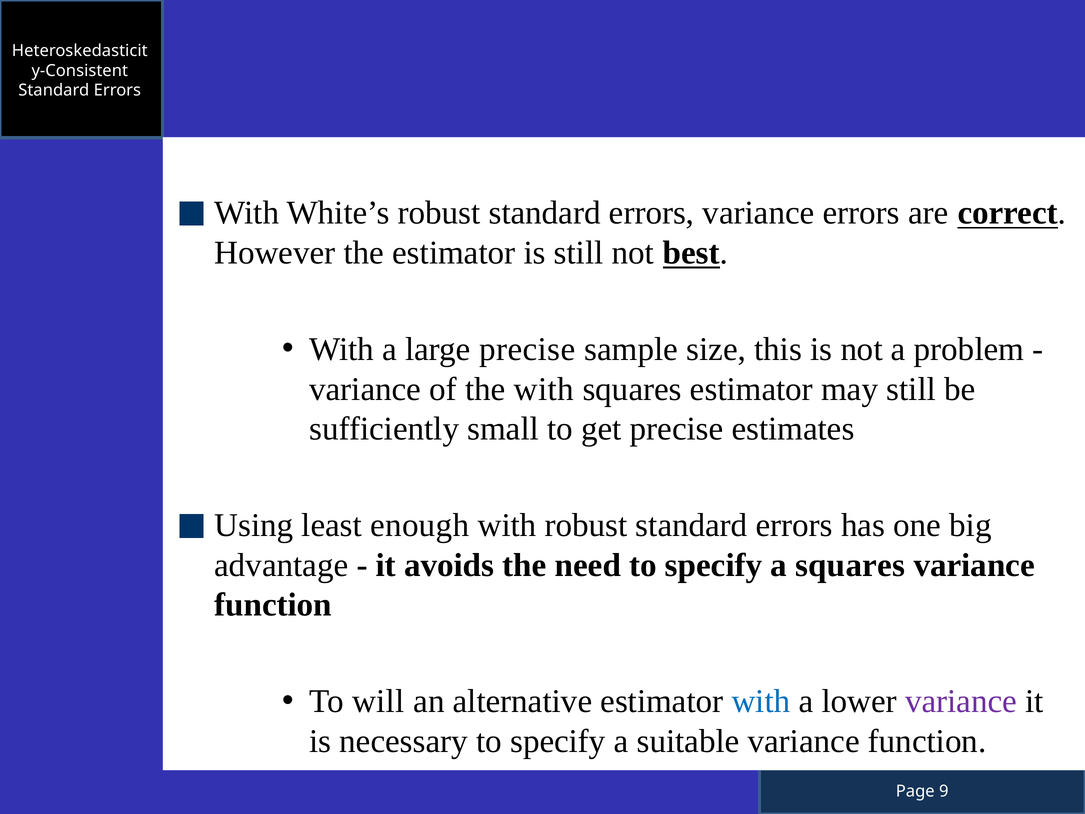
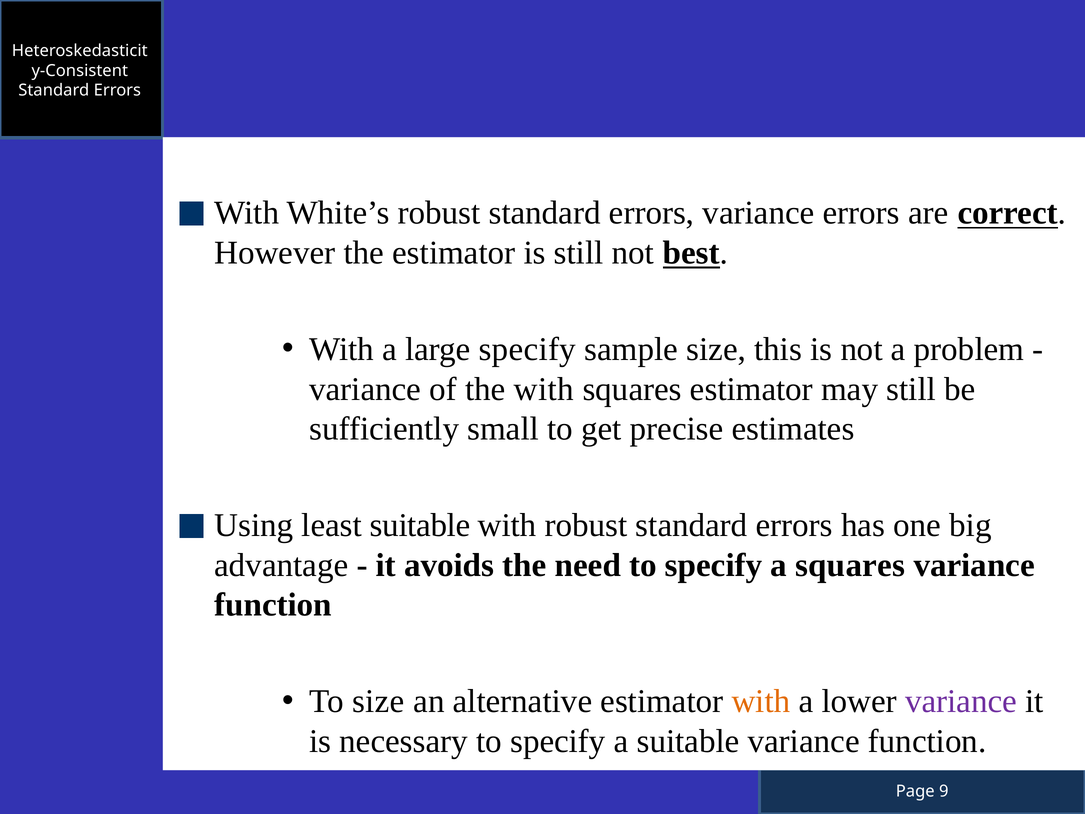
large precise: precise -> specify (527, 349)
least enough: enough -> suitable (420, 525)
To will: will -> size (378, 701)
with colour: blue -> orange (761, 701)
